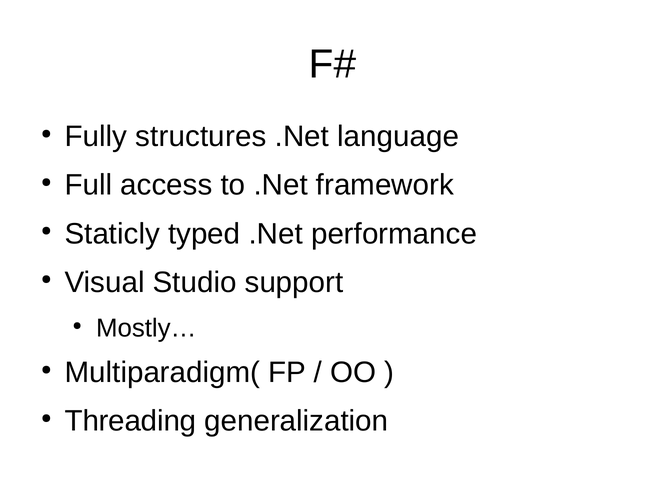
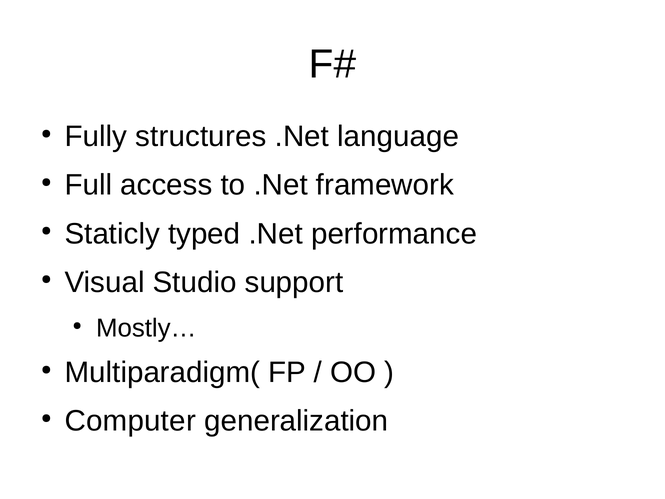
Threading: Threading -> Computer (130, 421)
